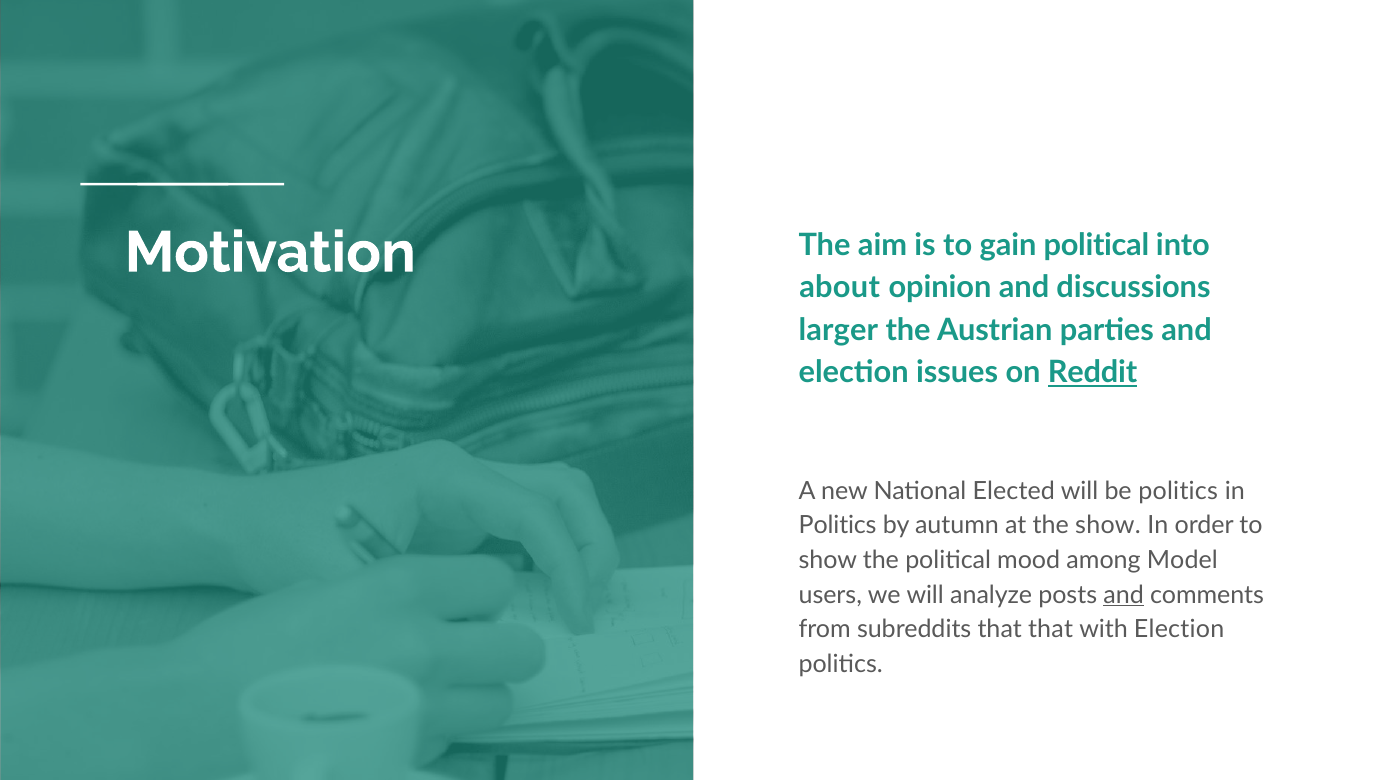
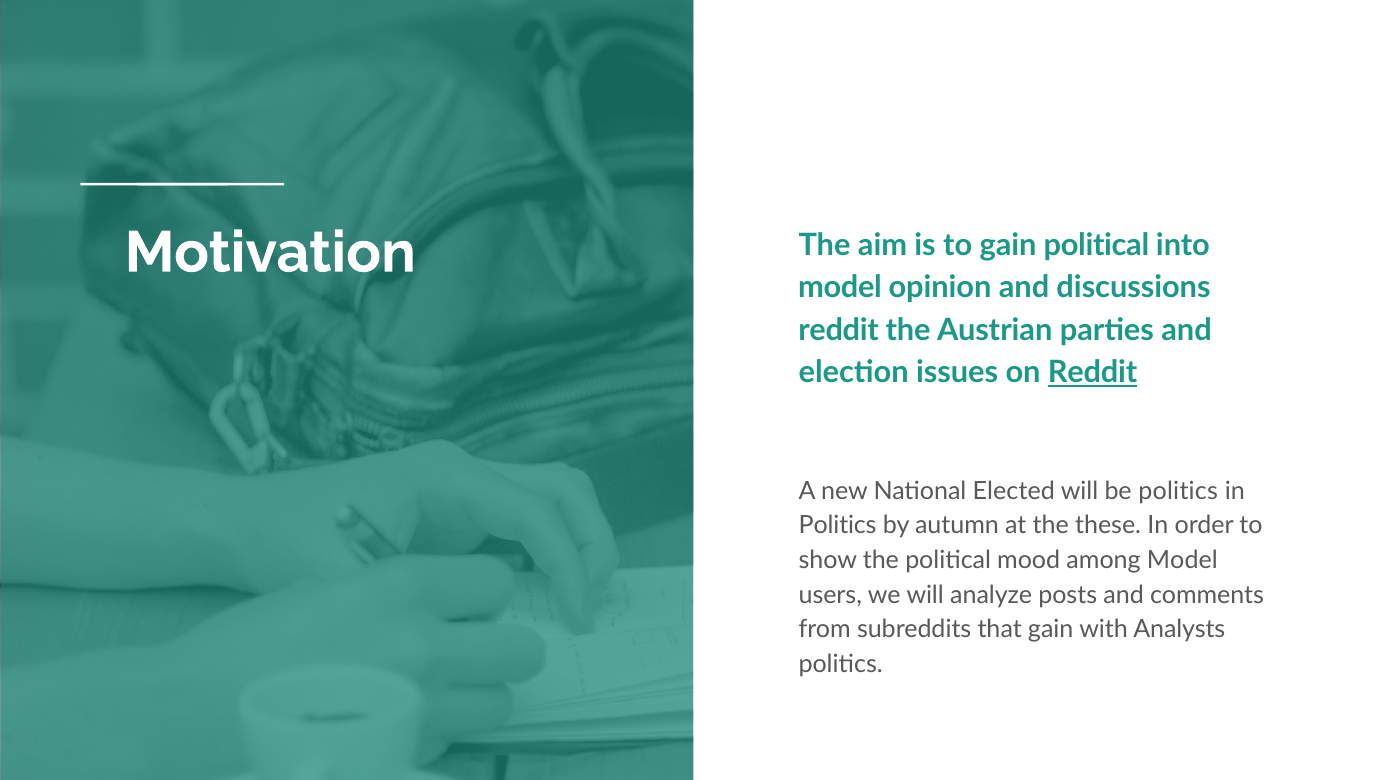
about: about -> model (840, 288)
larger: larger -> reddit (839, 330)
the show: show -> these (1108, 526)
and underline: present -> none (1124, 595)
that that: that -> gain (1051, 630)
with Election: Election -> Analysts (1179, 630)
